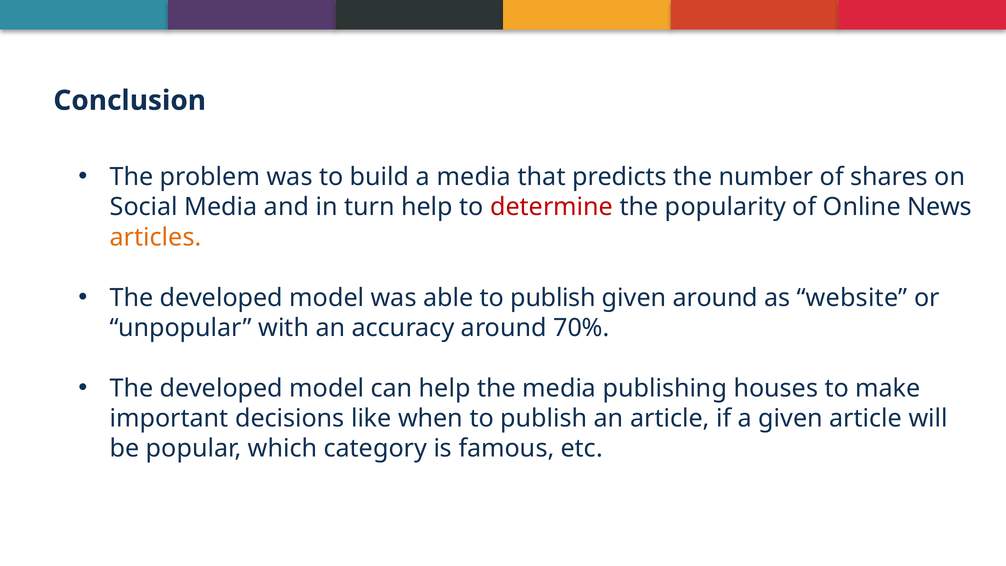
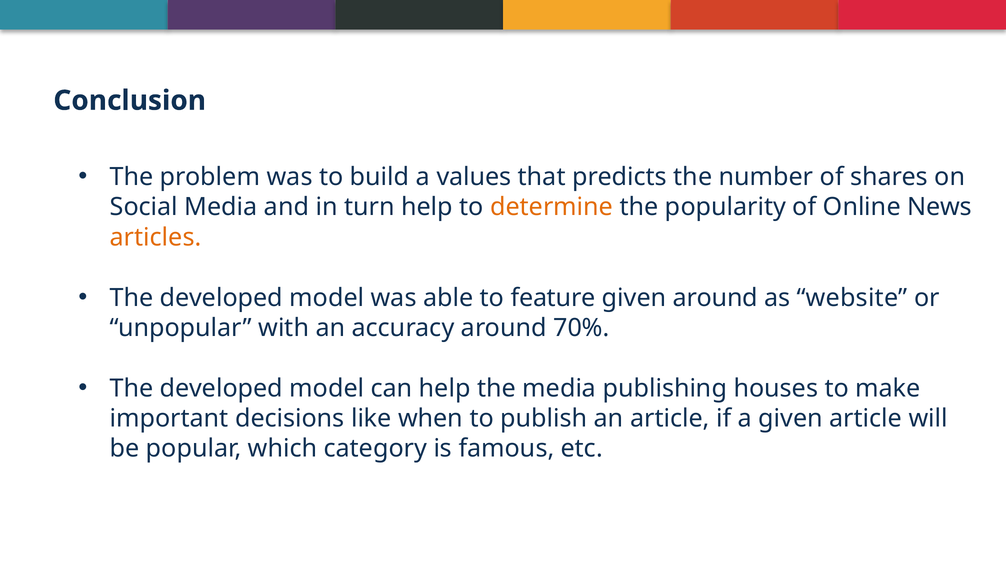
a media: media -> values (474, 177)
determine colour: red -> orange (552, 207)
able to publish: publish -> feature (553, 298)
